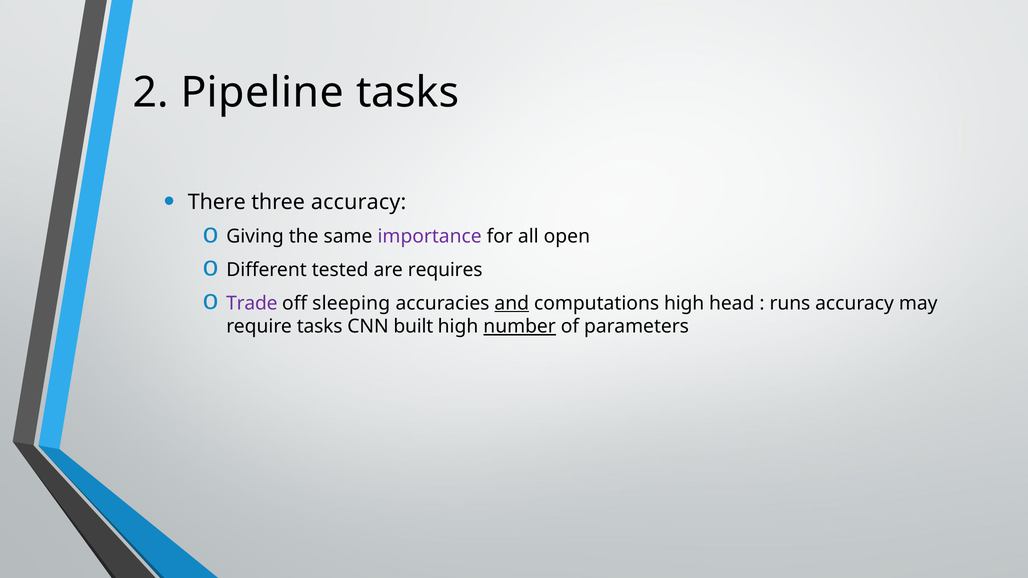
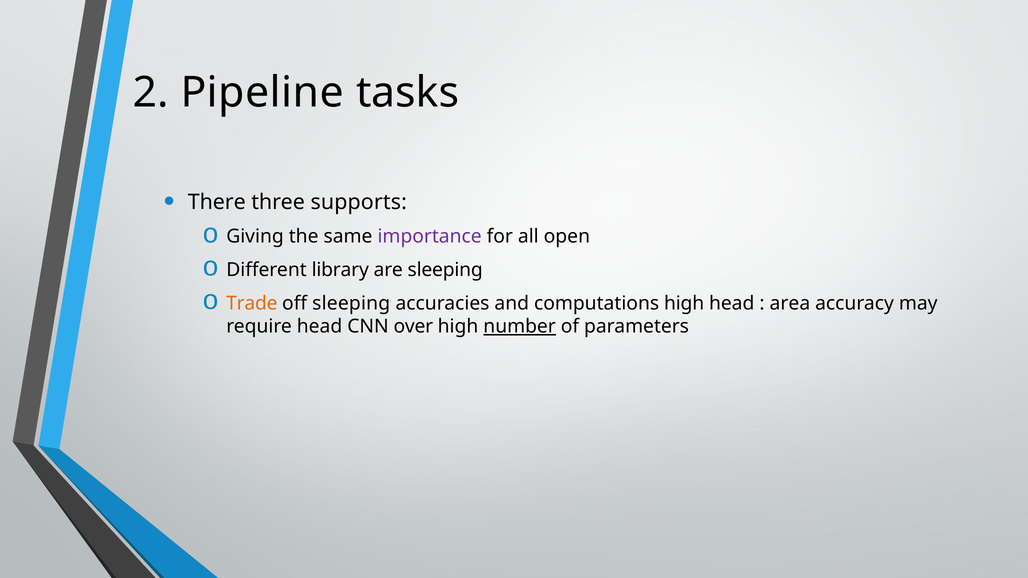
three accuracy: accuracy -> supports (359, 202)
tested: tested -> library (340, 270)
are requires: requires -> sleeping (445, 270)
Trade colour: purple -> orange (252, 303)
and underline: present -> none (512, 303)
runs: runs -> area (790, 303)
require tasks: tasks -> head (320, 327)
built: built -> over (413, 327)
